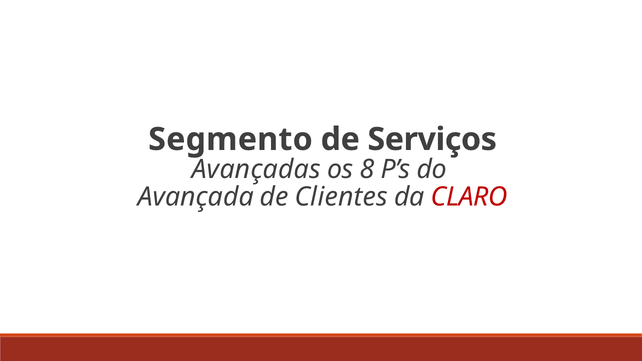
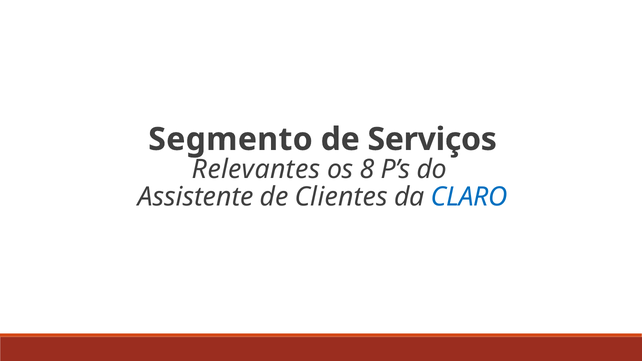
Avançadas: Avançadas -> Relevantes (256, 170)
Avançada: Avançada -> Assistente (196, 197)
CLARO colour: red -> blue (469, 197)
